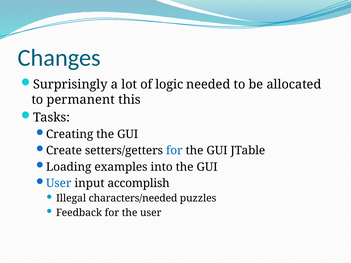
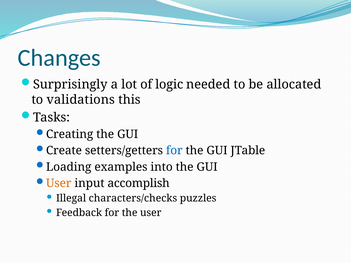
permanent: permanent -> validations (81, 100)
User colour: blue -> orange (59, 183)
characters/needed: characters/needed -> characters/checks (133, 199)
